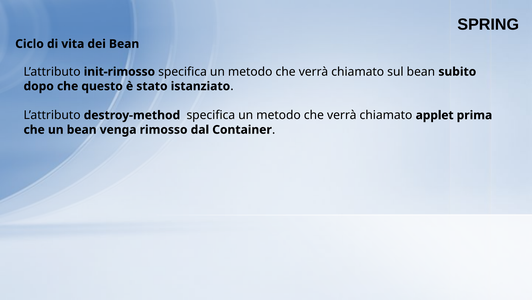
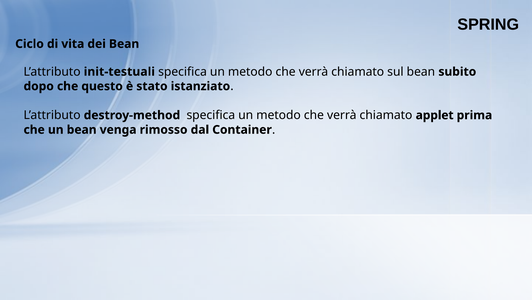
init-rimosso: init-rimosso -> init-testuali (119, 72)
